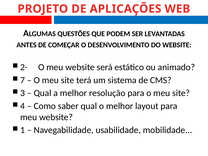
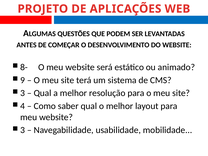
2-: 2- -> 8- (24, 67)
7: 7 -> 9 (23, 80)
1: 1 -> 3 (23, 130)
